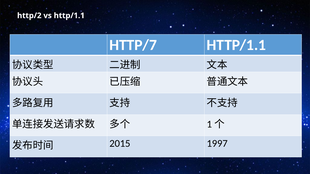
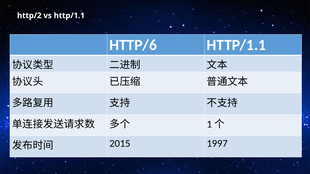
HTTP/7: HTTP/7 -> HTTP/6 (133, 45)
